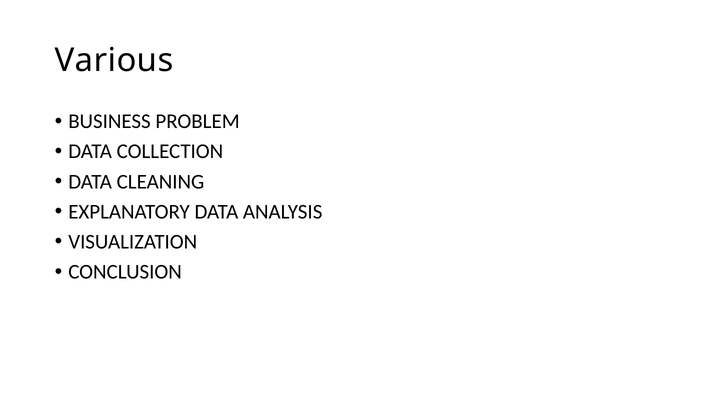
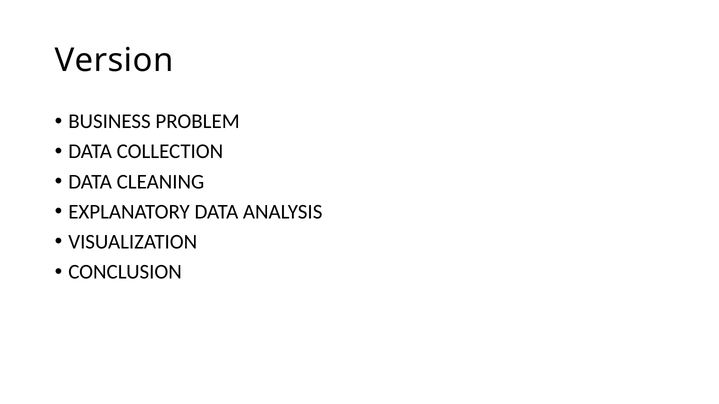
Various: Various -> Version (114, 60)
